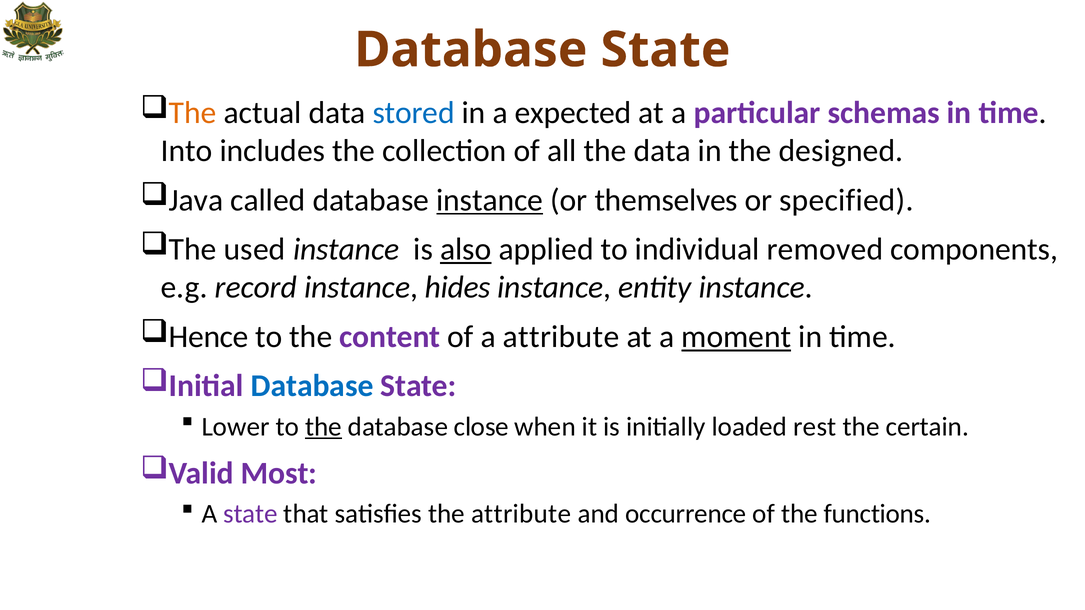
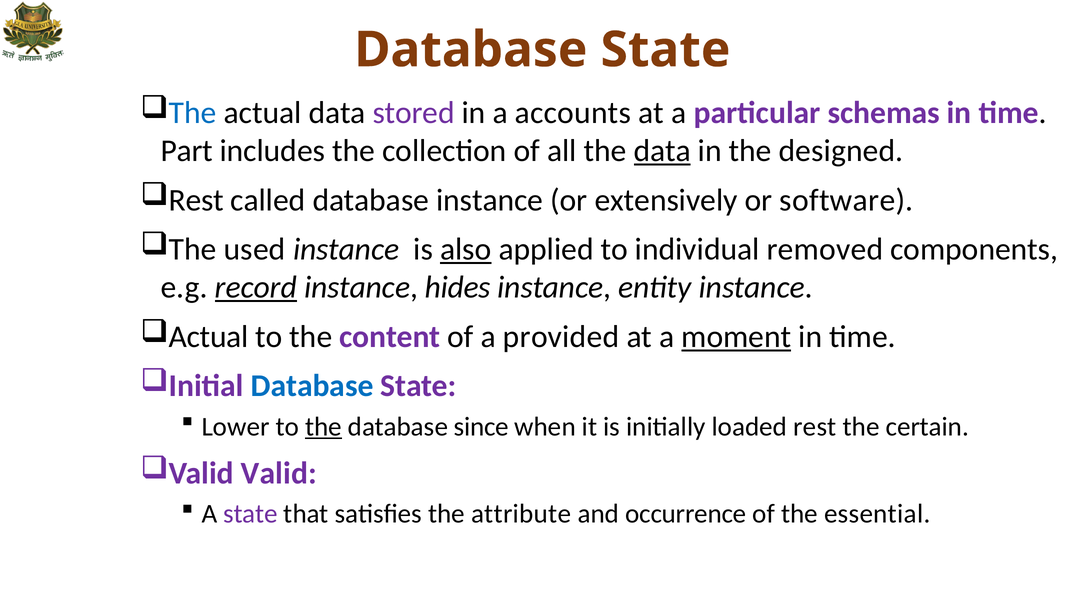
The colour: orange -> blue (193, 113)
stored colour: blue -> purple (414, 113)
expected: expected -> accounts (573, 113)
Into: Into -> Part (187, 151)
data underline: none -> present (662, 151)
Java: Java -> Rest (196, 200)
instance underline: present -> none (490, 200)
themselves: themselves -> extensively (666, 200)
specified: specified -> software (846, 200)
record underline: none -> present (256, 288)
Hence: Hence -> Actual (209, 337)
a attribute: attribute -> provided (561, 337)
close: close -> since (481, 427)
Valid Most: Most -> Valid (279, 474)
functions: functions -> essential (877, 514)
